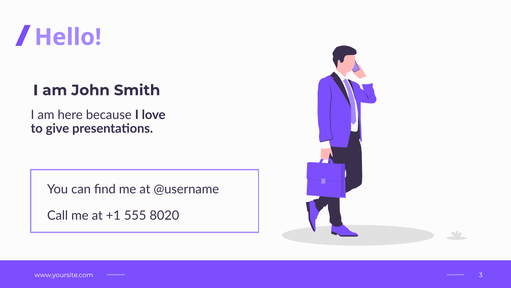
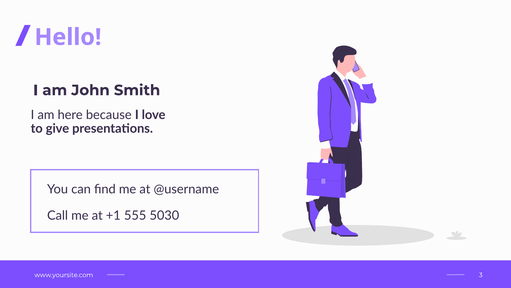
8020: 8020 -> 5030 (164, 215)
